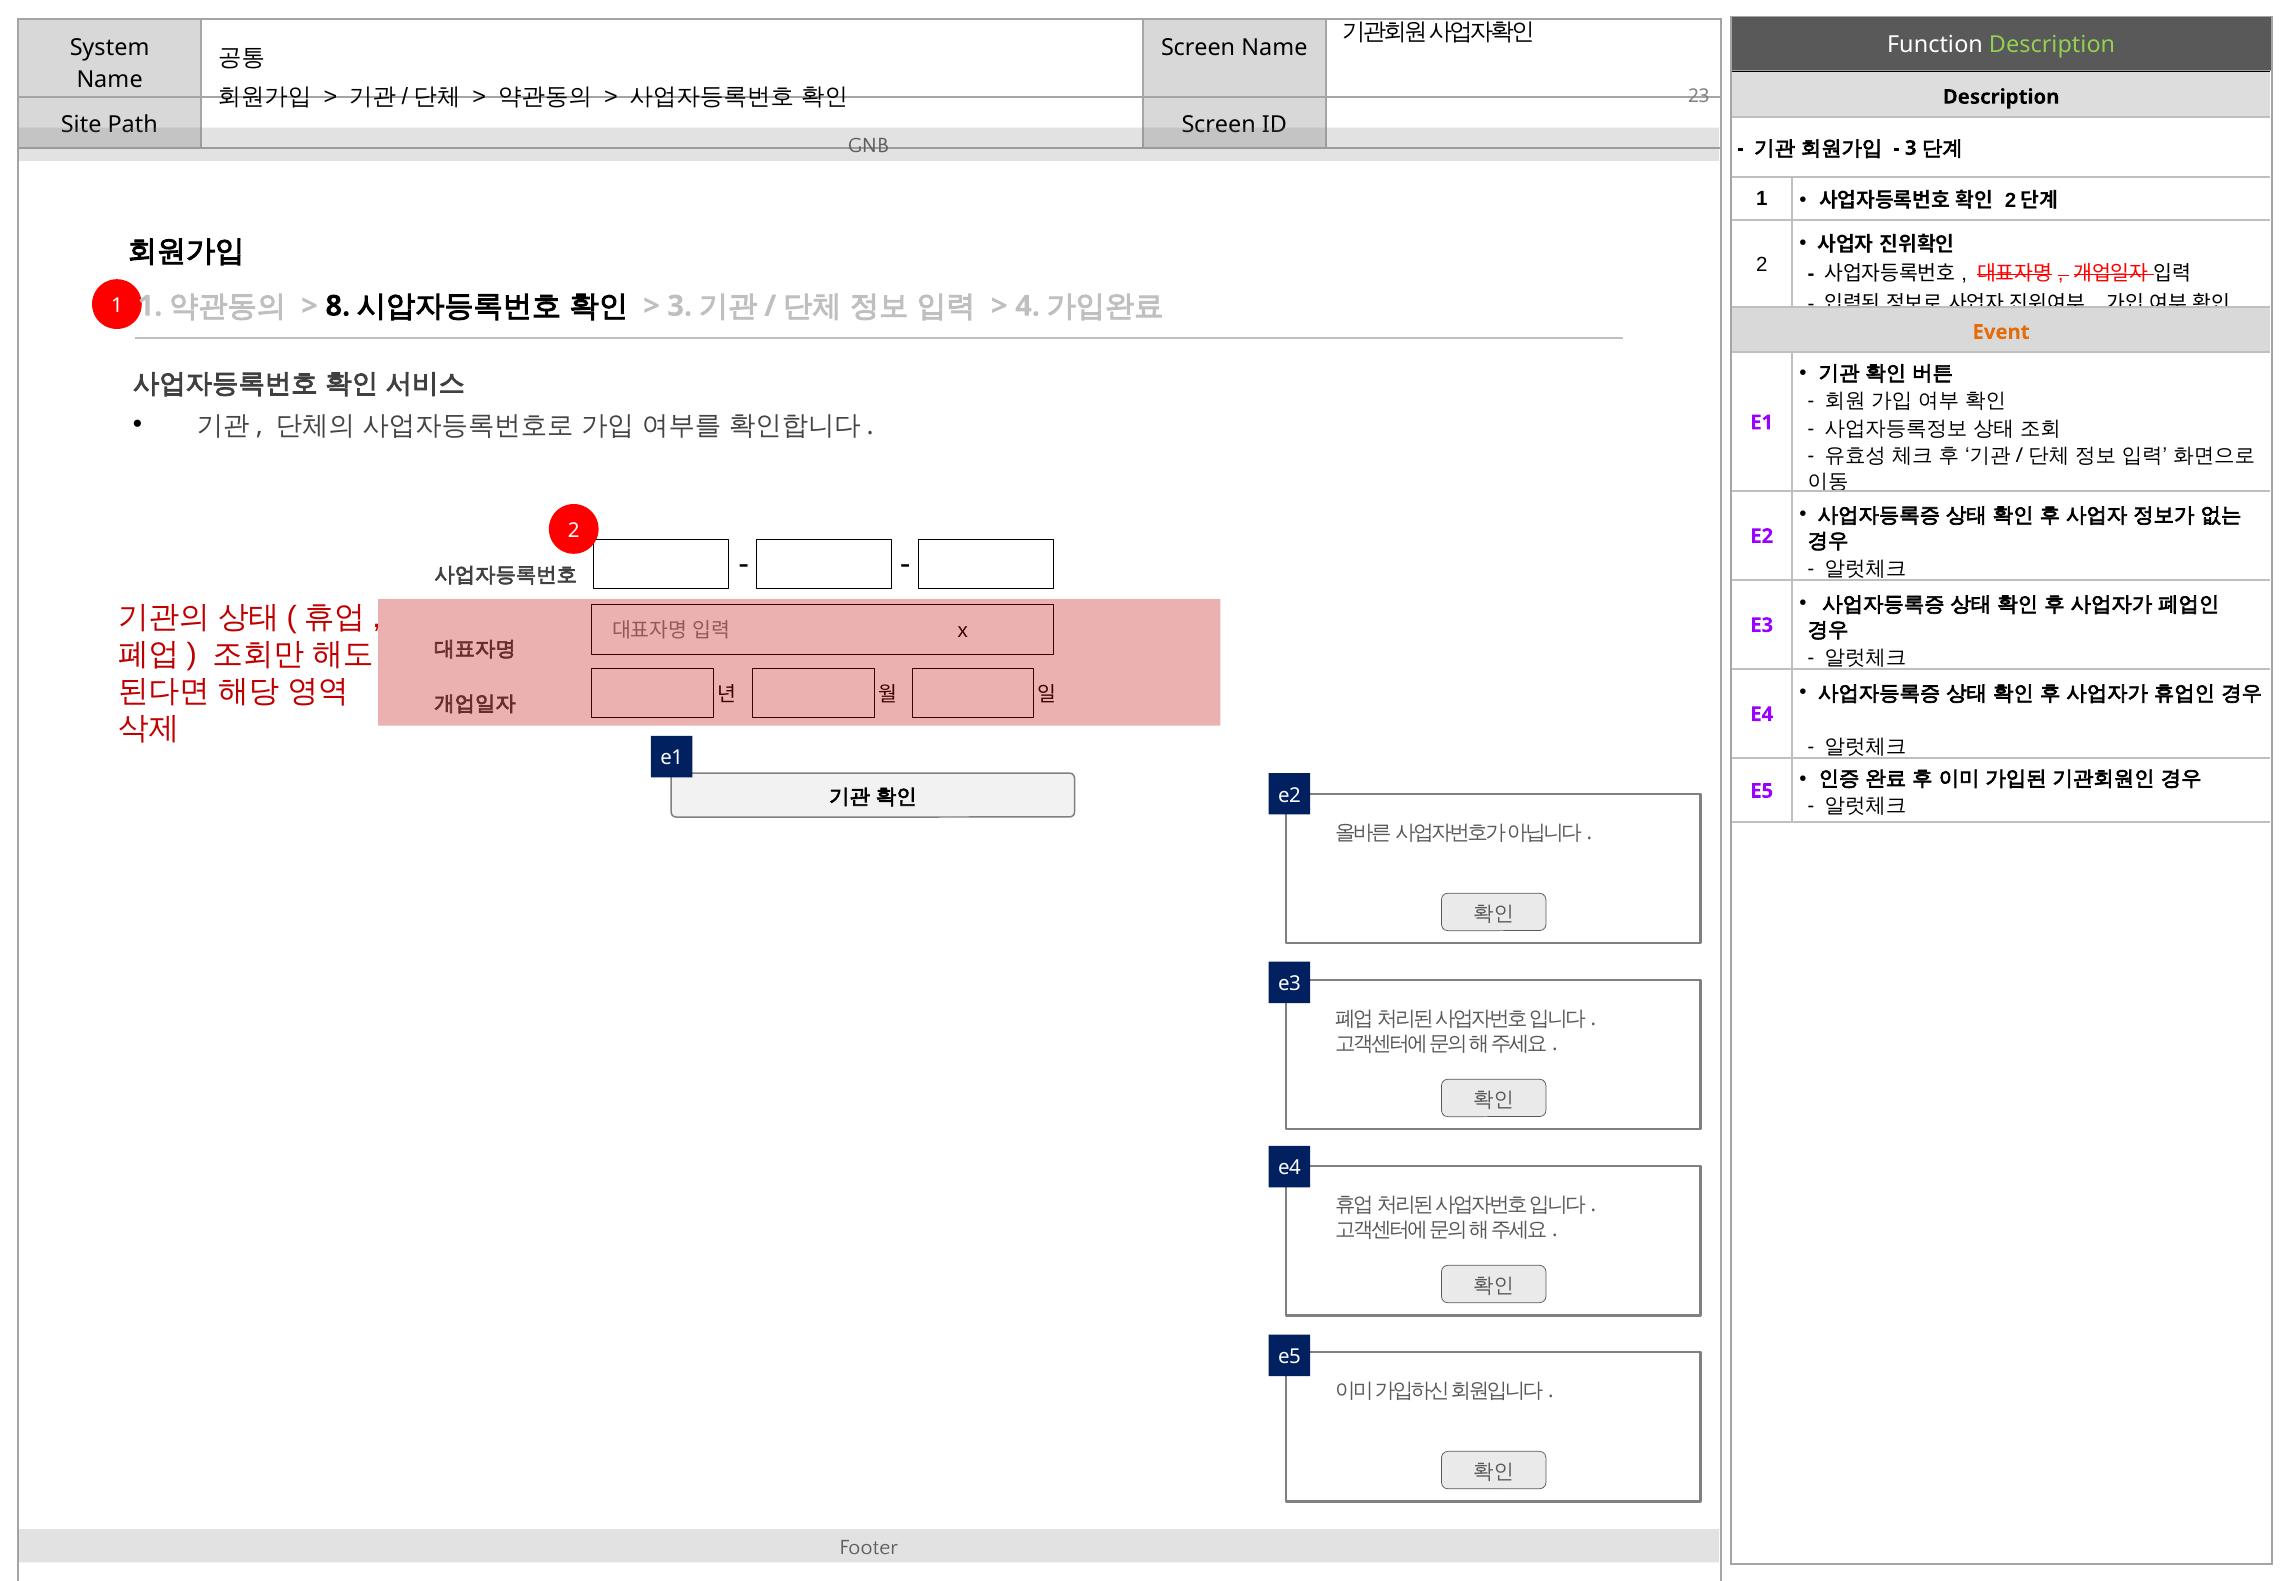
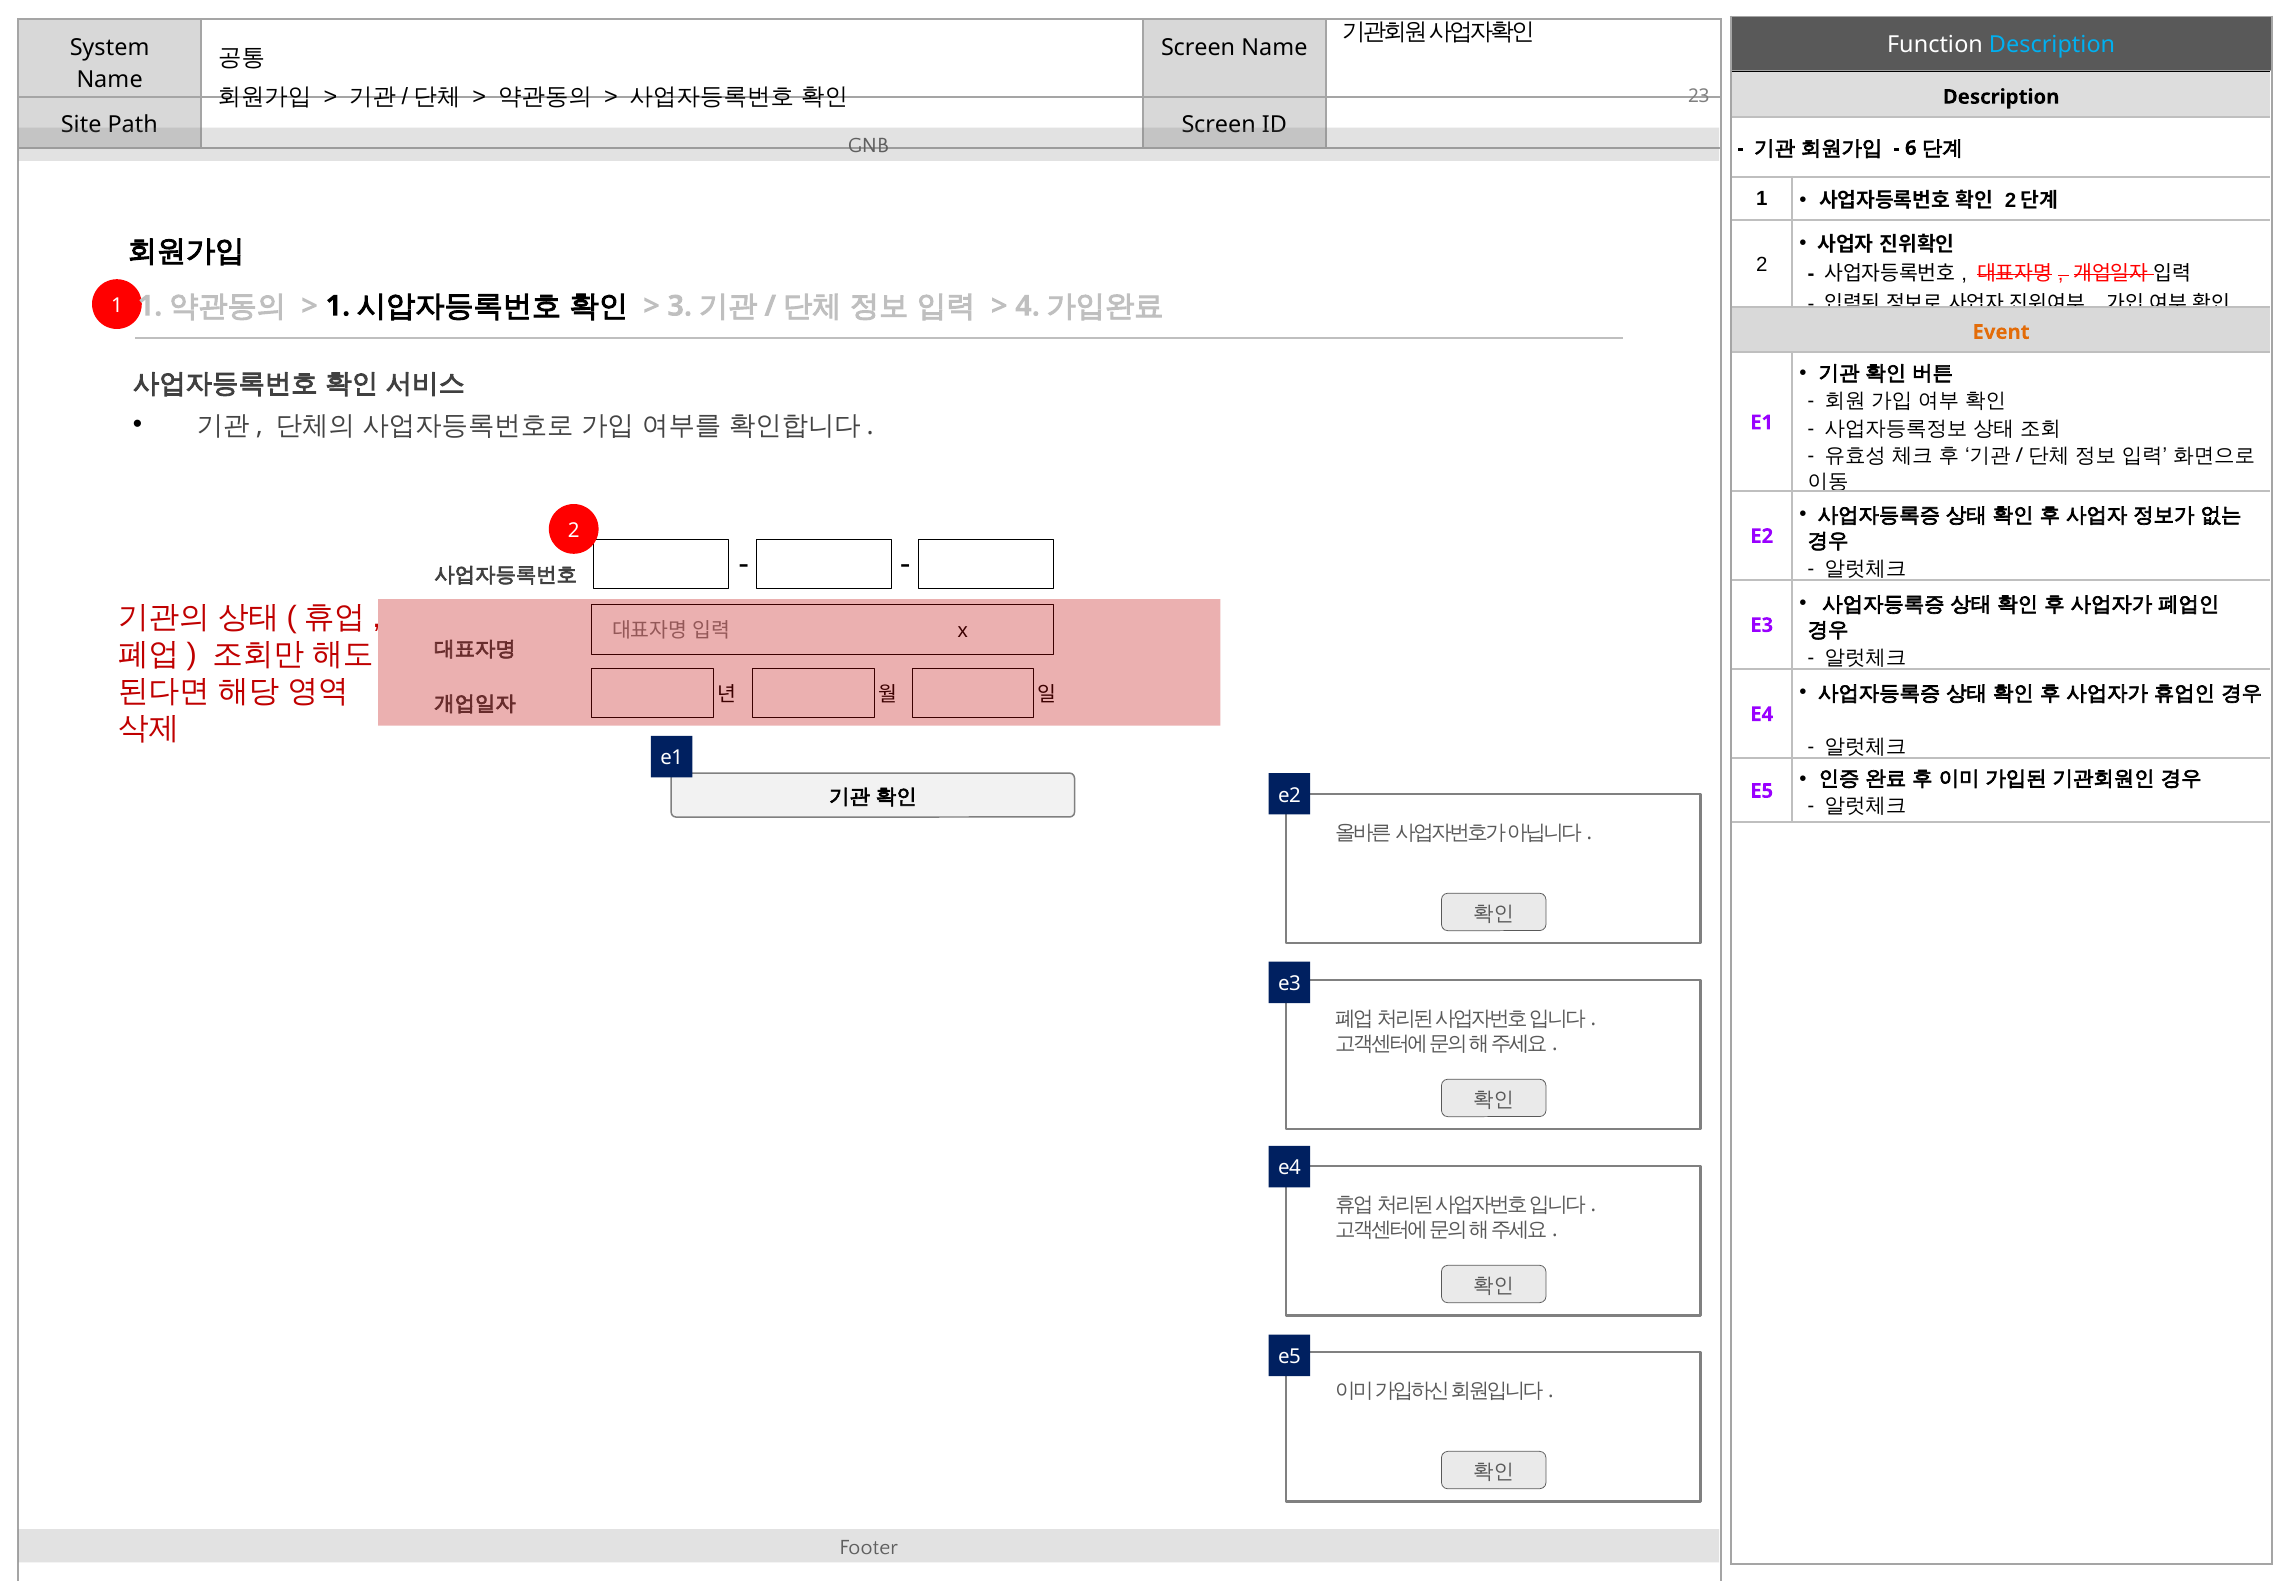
Description colour: light green -> light blue (2052, 45)
3: 3 -> 6 (1911, 148)
8: 8 -> 1 (338, 306)
